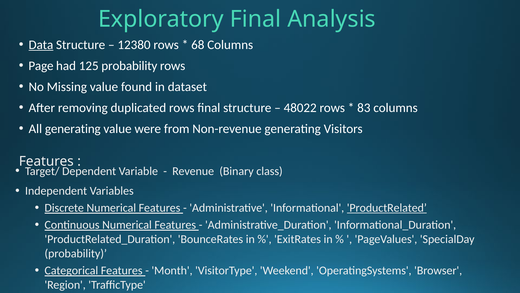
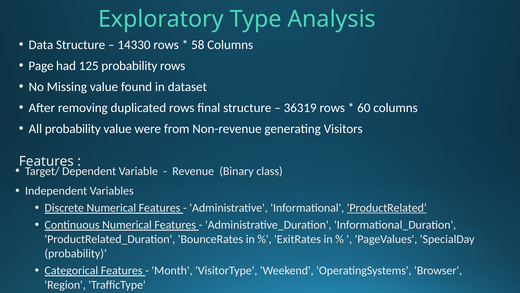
Exploratory Final: Final -> Type (256, 19)
Data underline: present -> none (41, 45)
12380: 12380 -> 14330 (134, 45)
68: 68 -> 58 (198, 45)
48022: 48022 -> 36319 (300, 108)
83: 83 -> 60 (364, 108)
All generating: generating -> probability (73, 129)
